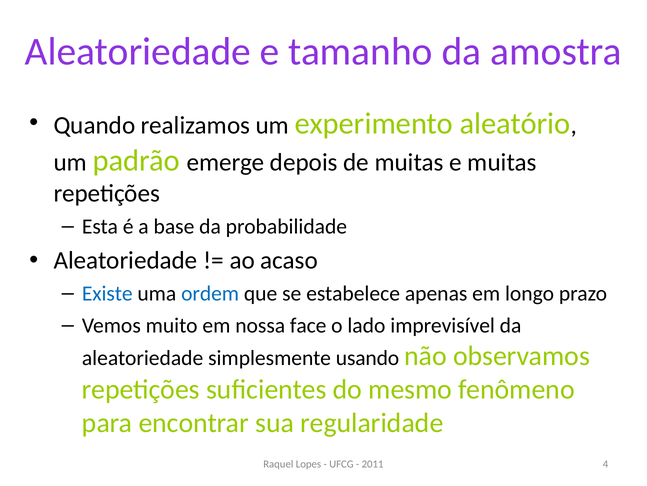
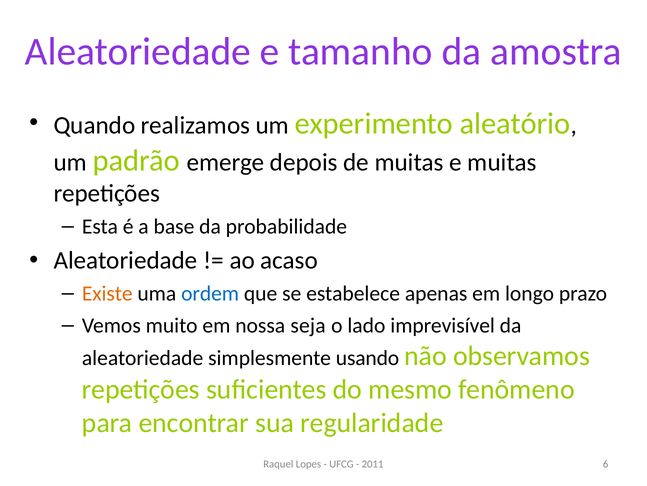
Existe colour: blue -> orange (107, 293)
face: face -> seja (308, 325)
4: 4 -> 6 (606, 463)
